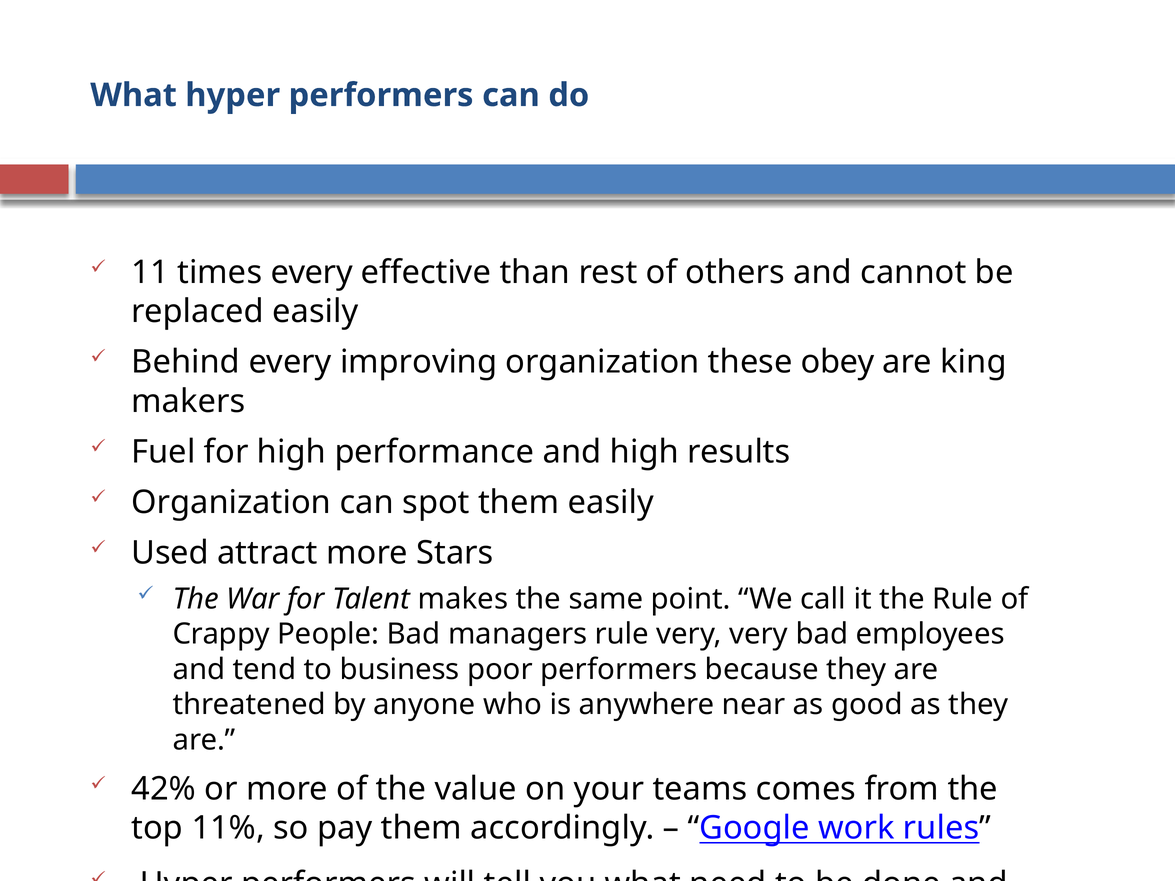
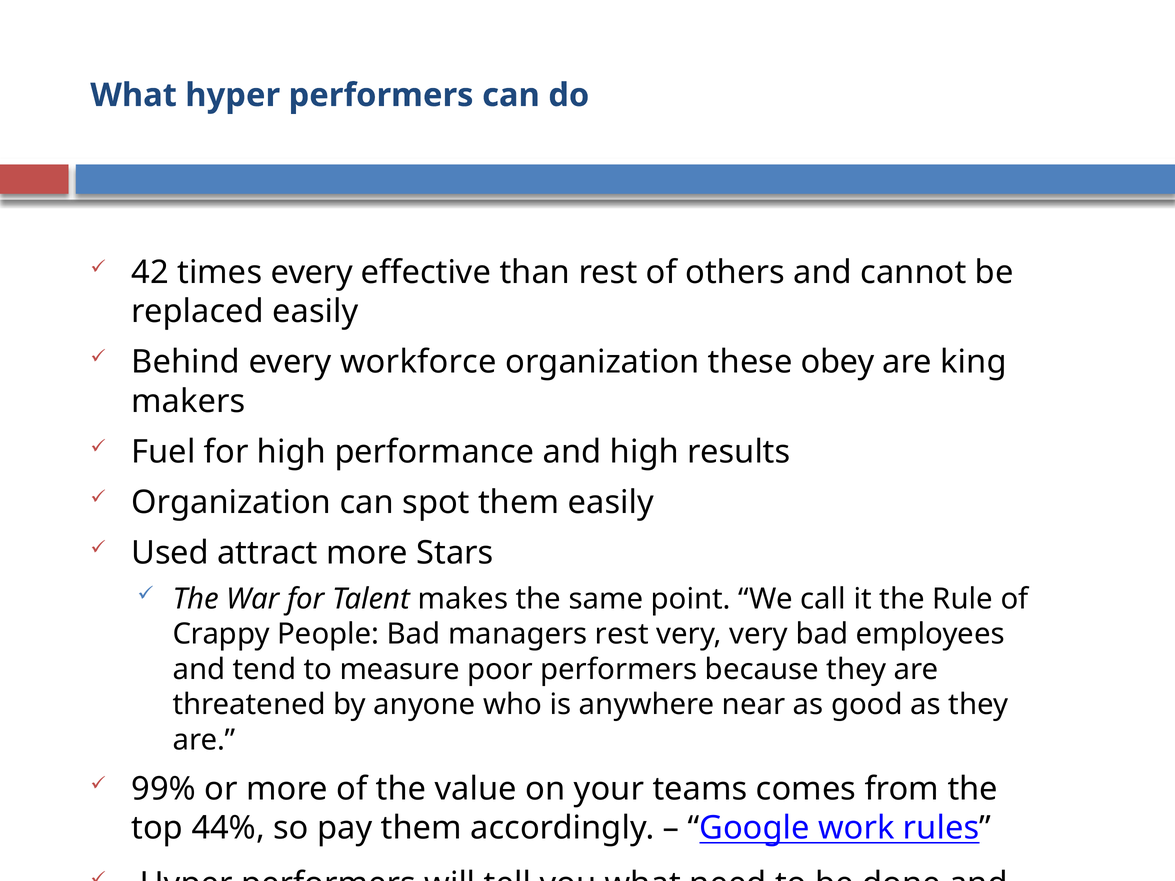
11: 11 -> 42 (150, 272)
improving: improving -> workforce (418, 362)
managers rule: rule -> rest (622, 634)
business: business -> measure (400, 670)
42%: 42% -> 99% (164, 789)
11%: 11% -> 44% (228, 828)
